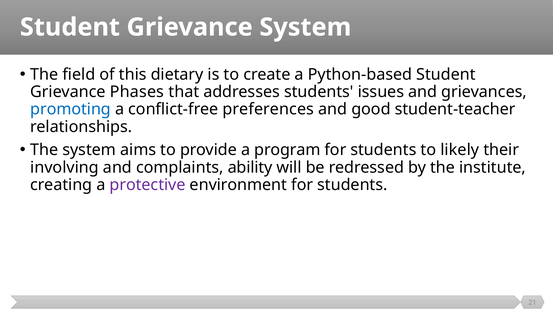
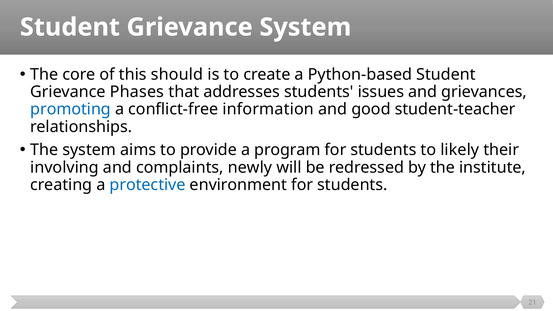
field: field -> core (79, 75)
dietary: dietary -> should (177, 75)
preferences: preferences -> information (268, 109)
ability: ability -> newly (250, 167)
protective colour: purple -> blue (148, 185)
